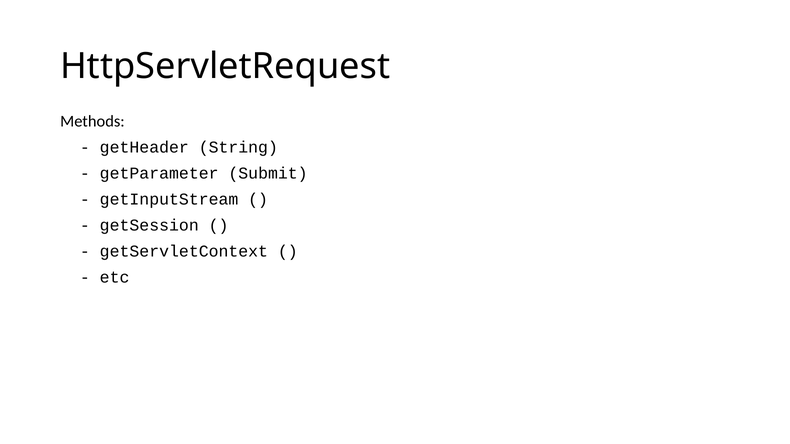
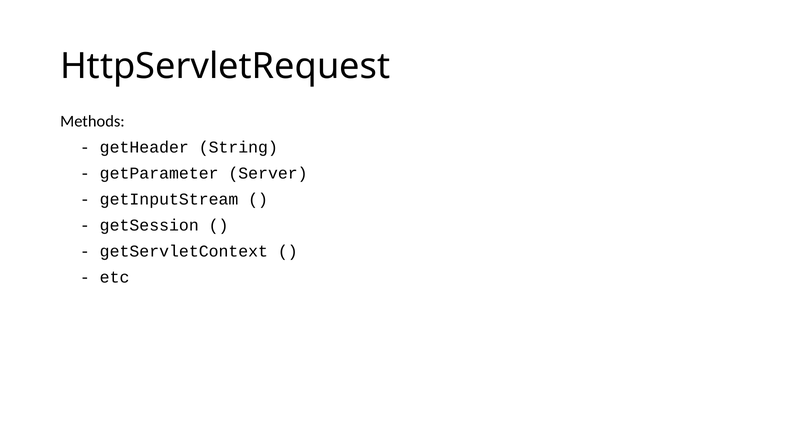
Submit: Submit -> Server (268, 173)
